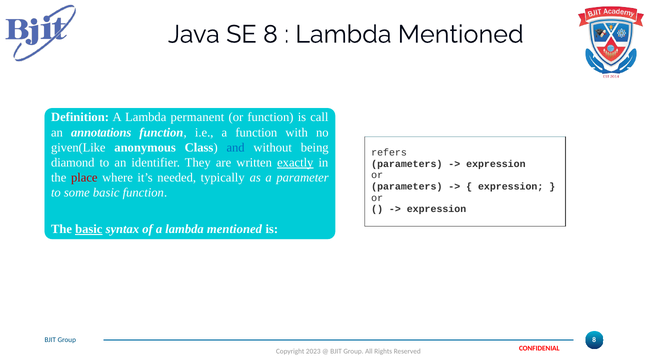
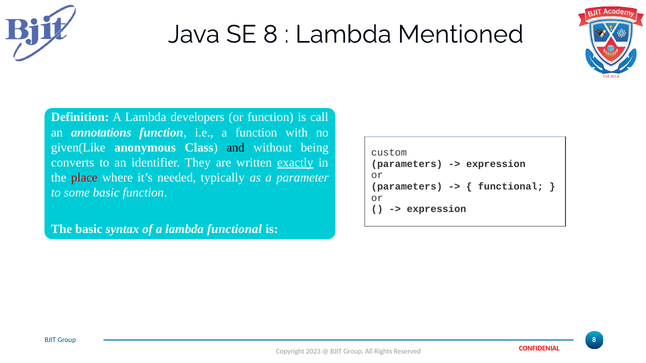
permanent: permanent -> developers (197, 117)
and colour: blue -> black (236, 148)
refers: refers -> custom (389, 153)
diamond: diamond -> converts (73, 163)
expression: expression -> functional (511, 187)
basic underline: present -> none (89, 229)
a lambda mentioned: mentioned -> functional (234, 229)
